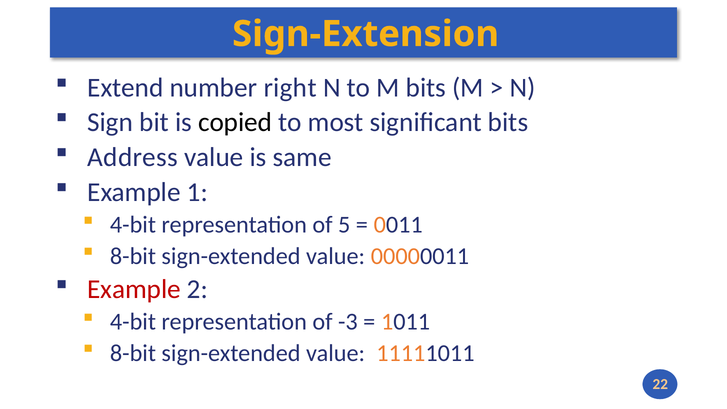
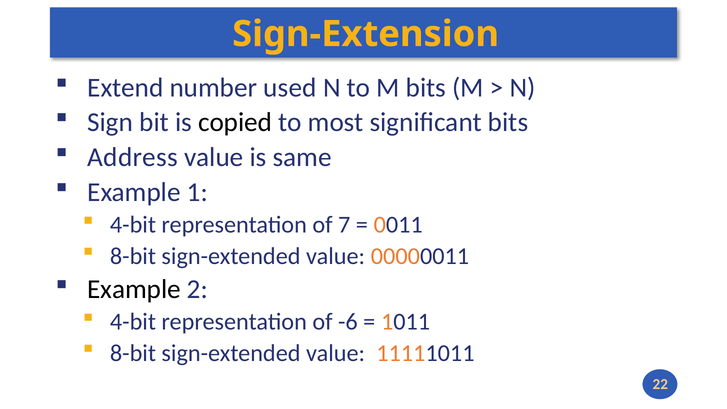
right: right -> used (290, 88)
5: 5 -> 7 (344, 225)
Example colour: red -> black (134, 289)
-3: -3 -> -6 (348, 322)
